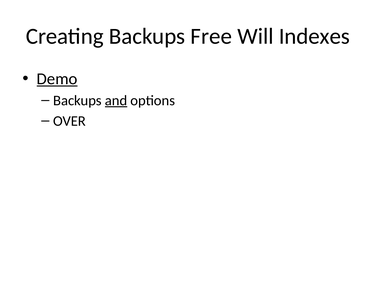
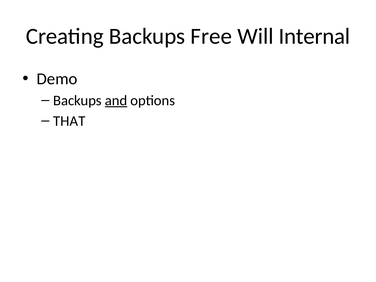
Indexes: Indexes -> Internal (314, 36)
Demo underline: present -> none (57, 79)
OVER: OVER -> THAT (69, 121)
